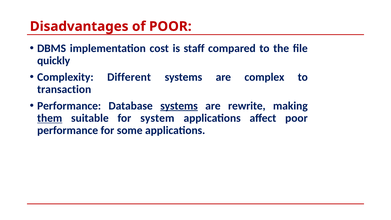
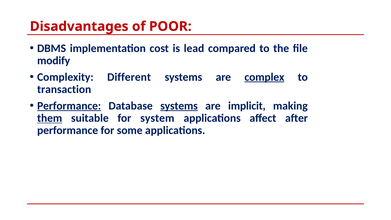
staff: staff -> lead (194, 48)
quickly: quickly -> modify (54, 61)
complex underline: none -> present (264, 77)
Performance underline: none -> present (69, 106)
rewrite: rewrite -> implicit (247, 106)
affect poor: poor -> after (296, 118)
